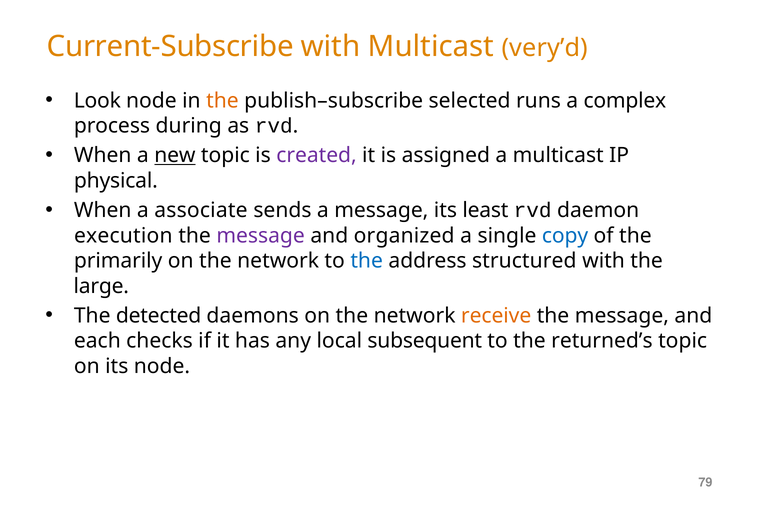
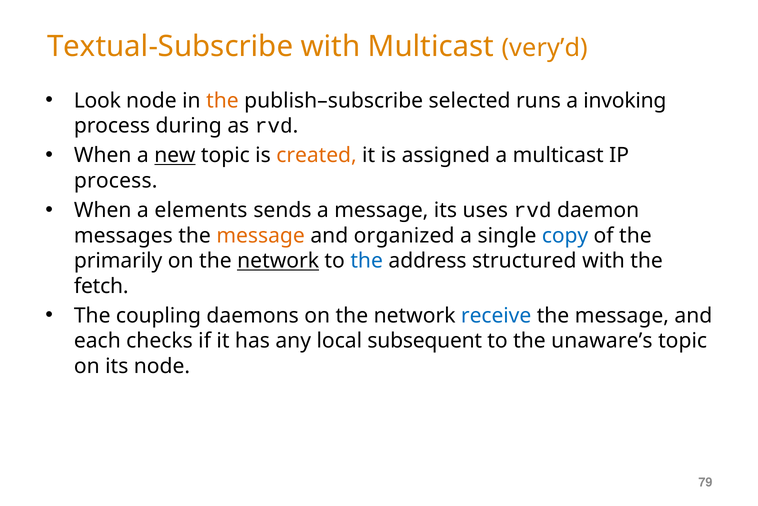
Current-Subscribe: Current-Subscribe -> Textual-Subscribe (170, 46)
complex: complex -> invoking (625, 100)
created colour: purple -> orange (316, 155)
physical: physical -> process (116, 180)
associate: associate -> elements (201, 210)
least: least -> uses (485, 210)
execution: execution -> messages (123, 235)
message colour: purple -> orange (261, 235)
network underline: none -> present (278, 261)
large: large -> fetch (101, 286)
detected: detected -> coupling (159, 315)
receive colour: orange -> blue (496, 315)
returned’s: returned’s -> unaware’s (602, 341)
